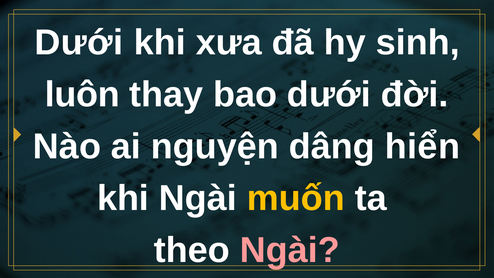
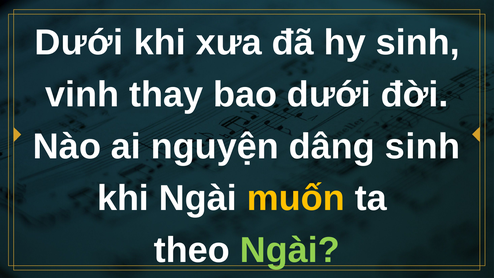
luôn: luôn -> vinh (82, 95)
dâng hiển: hiển -> sinh (423, 146)
Ngài colour: pink -> light green (290, 250)
